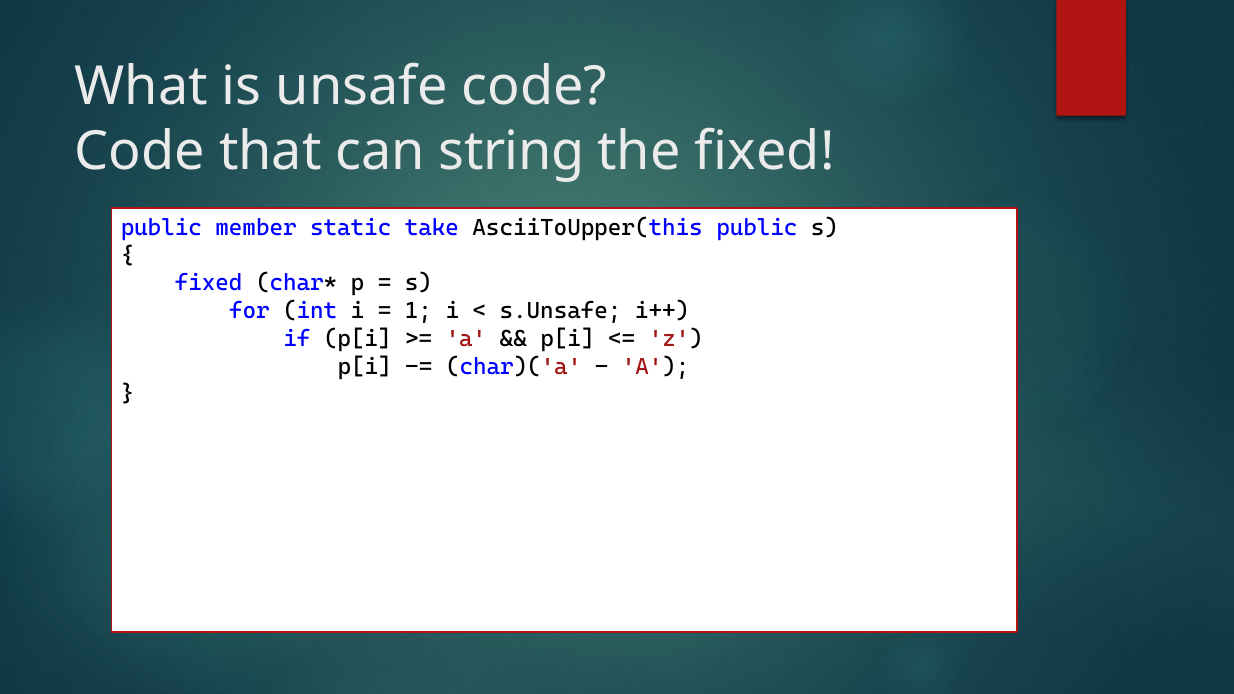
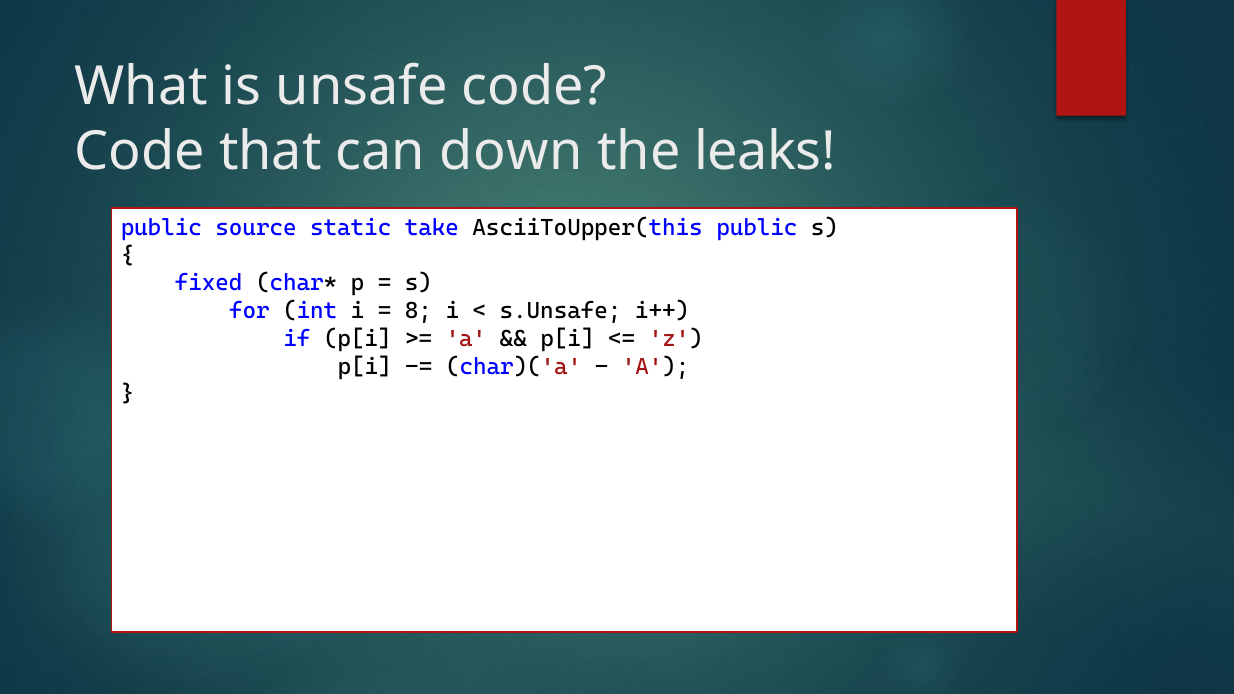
string: string -> down (511, 151)
the fixed: fixed -> leaks (765, 151)
member: member -> source (256, 228)
1: 1 -> 8 (418, 311)
